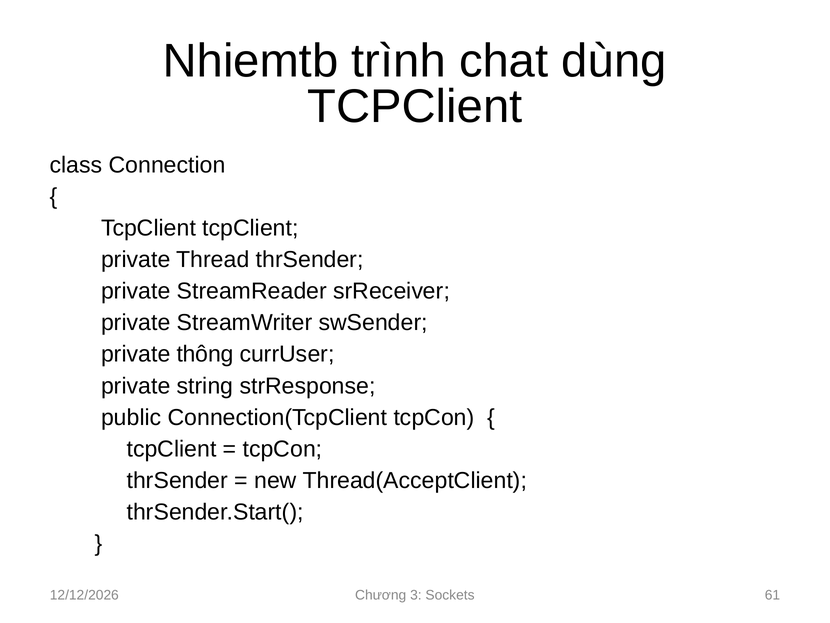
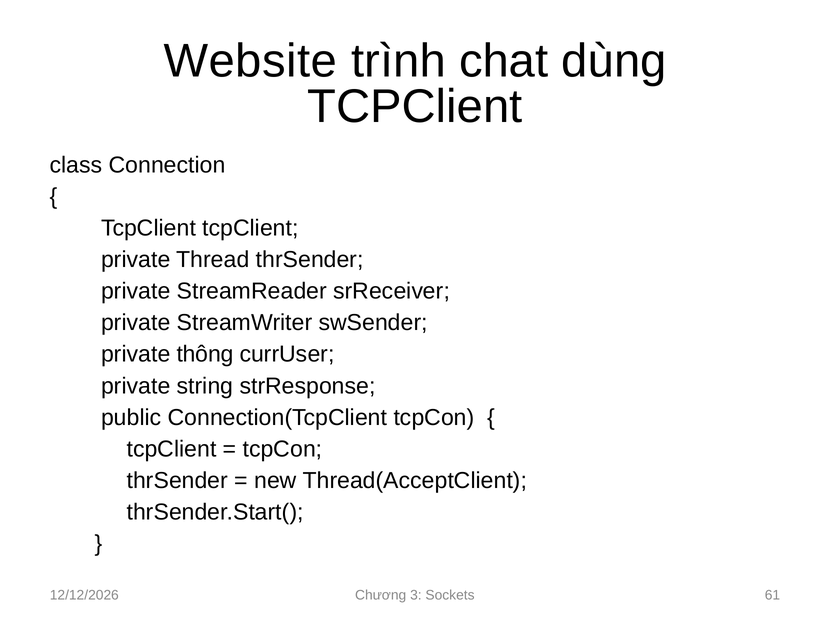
Nhiemtb: Nhiemtb -> Website (250, 61)
